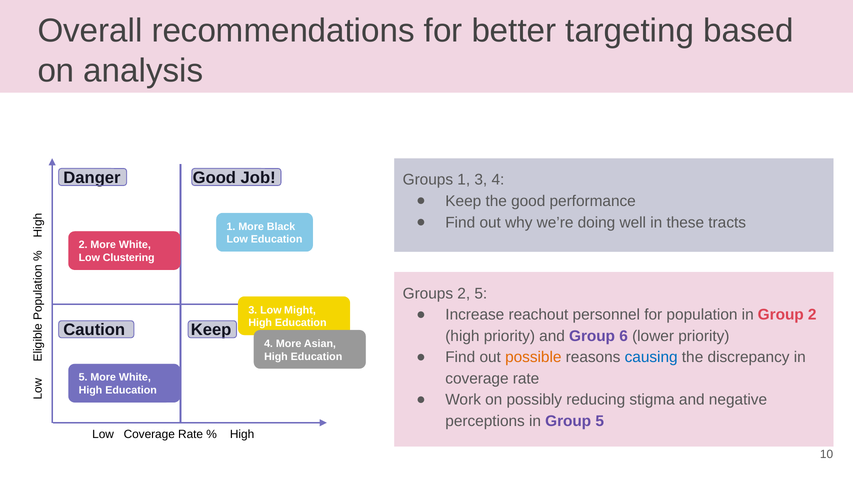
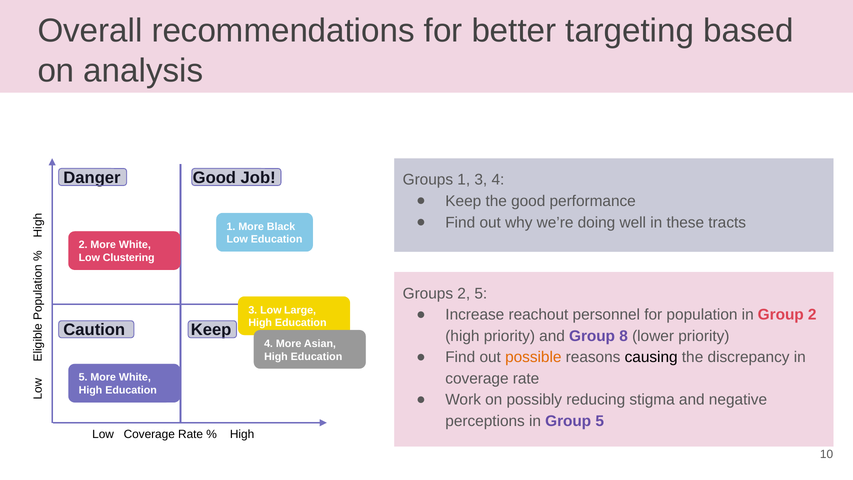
Might: Might -> Large (300, 310)
6: 6 -> 8 (624, 336)
causing colour: blue -> black (651, 357)
